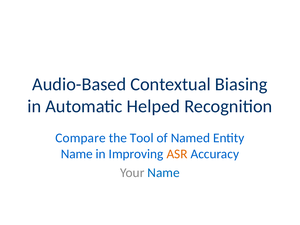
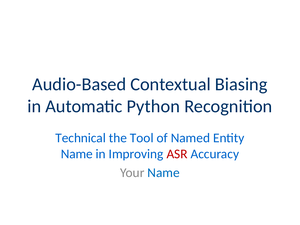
Helped: Helped -> Python (153, 106)
Compare: Compare -> Technical (81, 138)
ASR colour: orange -> red (177, 154)
